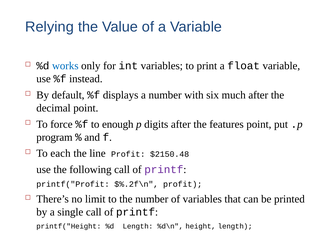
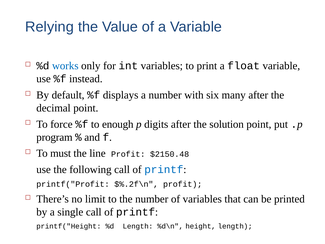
much: much -> many (234, 95)
features: features -> solution (227, 124)
each: each -> must (61, 153)
printf colour: purple -> blue (164, 169)
